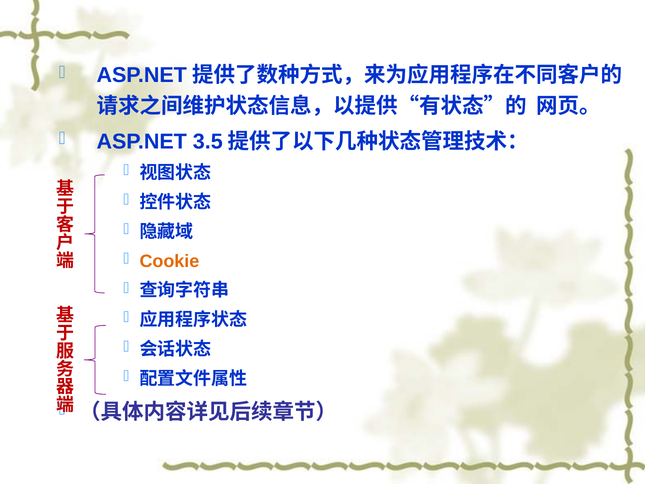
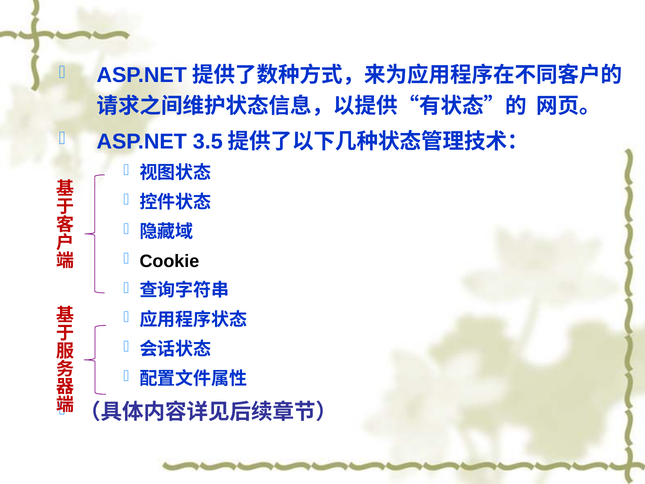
Cookie colour: orange -> black (169, 261)
